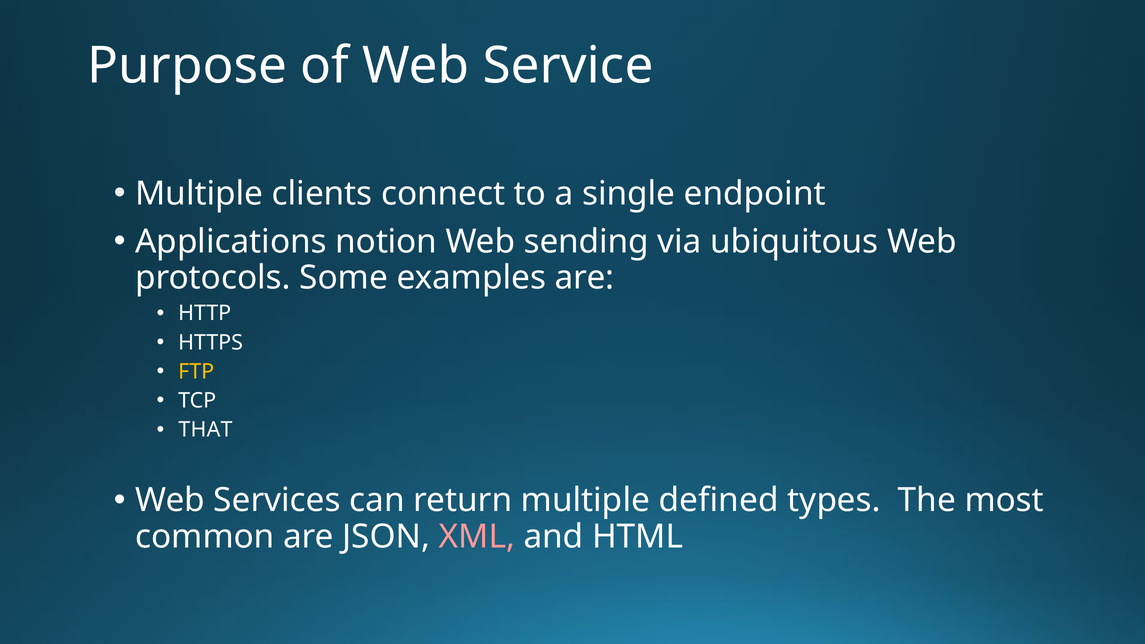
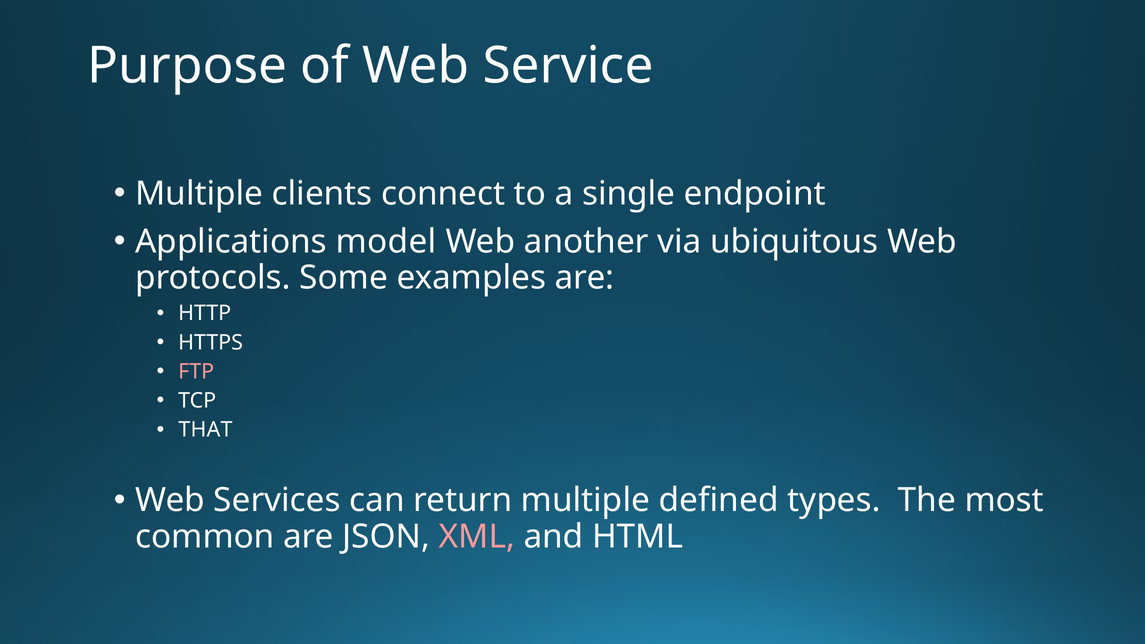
notion: notion -> model (386, 242)
sending: sending -> another (586, 242)
FTP colour: yellow -> pink (196, 372)
